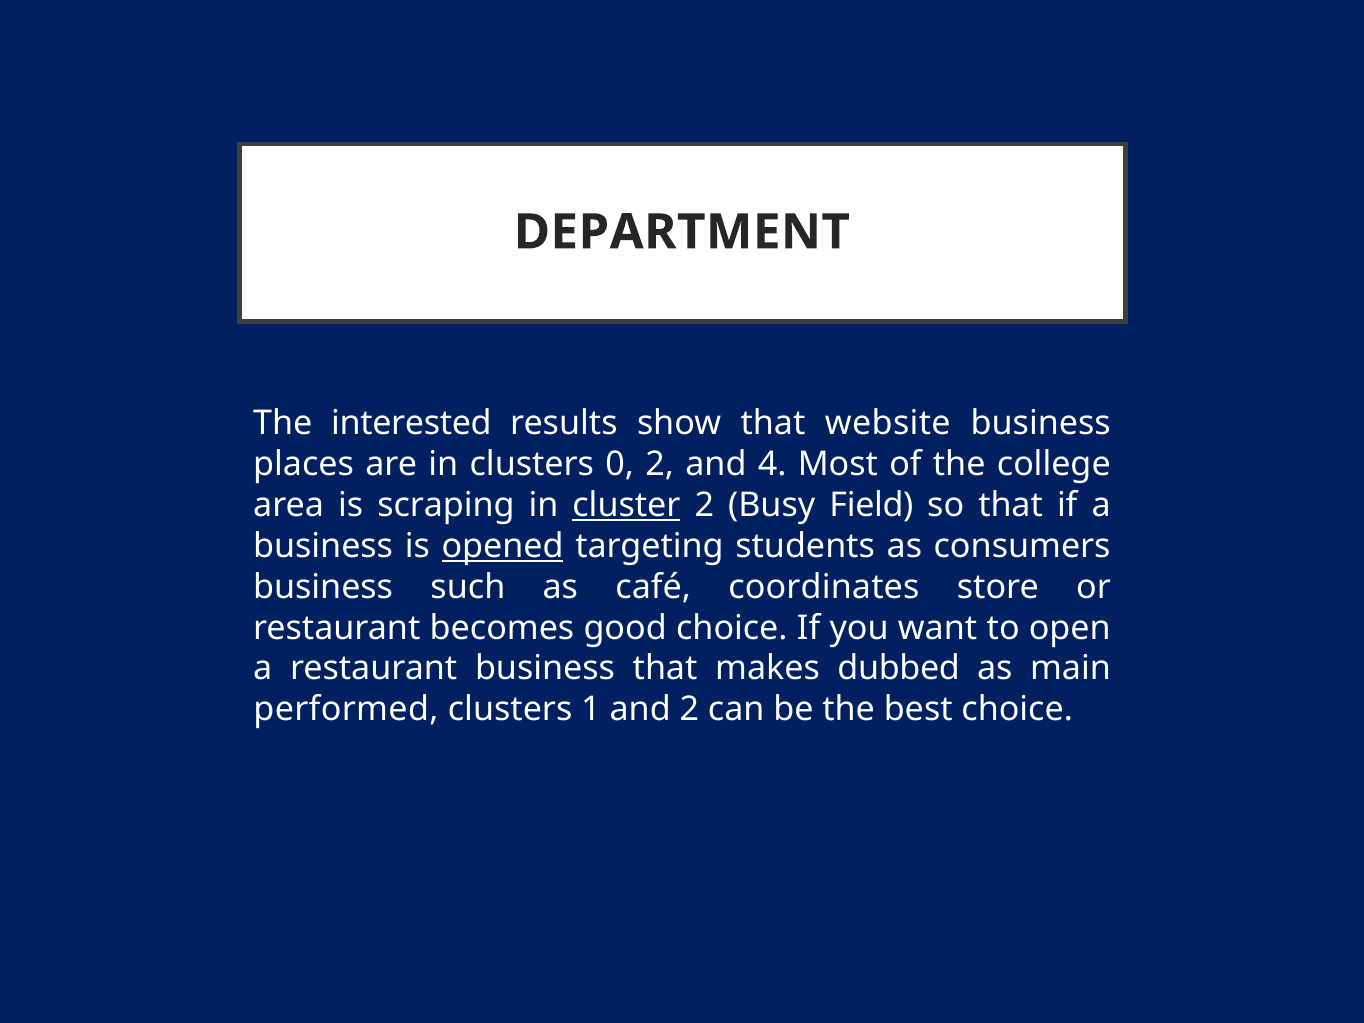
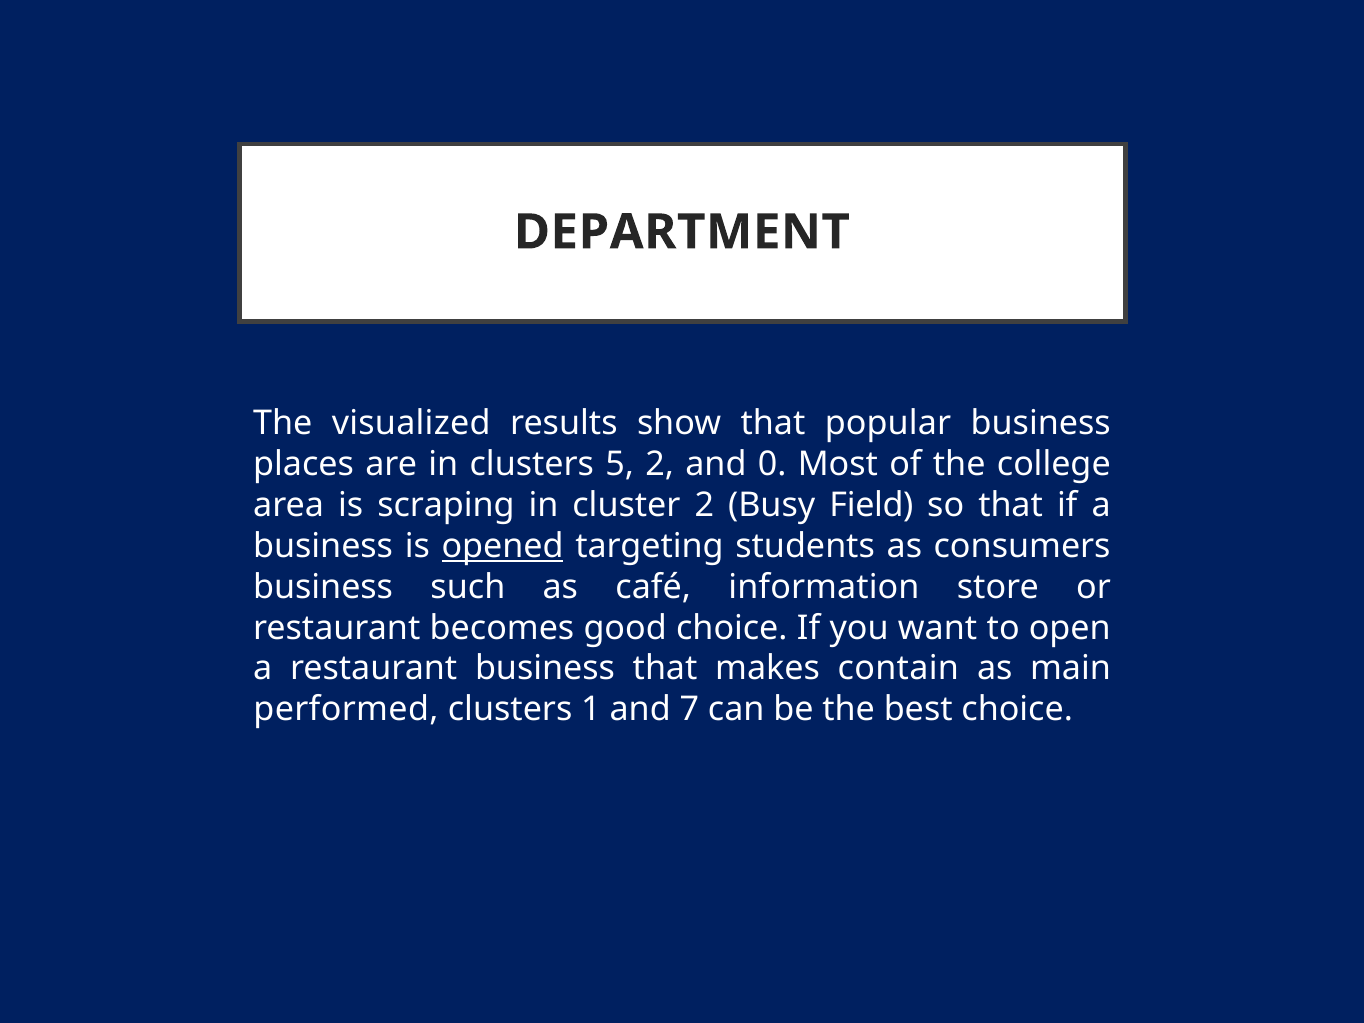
interested: interested -> visualized (411, 423)
website: website -> popular (888, 423)
0: 0 -> 5 (620, 464)
4: 4 -> 0 (772, 464)
cluster underline: present -> none (626, 505)
coordinates: coordinates -> information (824, 587)
dubbed: dubbed -> contain (898, 669)
and 2: 2 -> 7 (689, 710)
